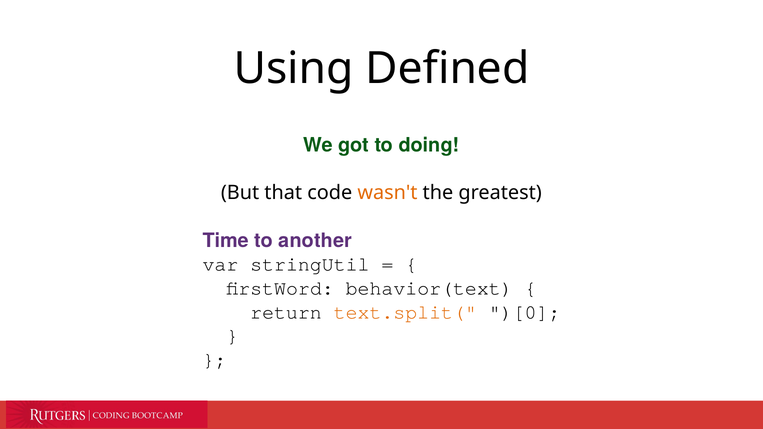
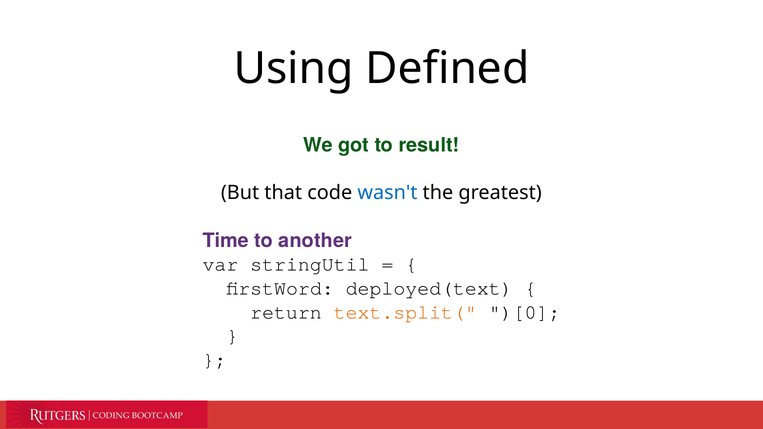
doing: doing -> result (429, 145)
wasn't colour: orange -> blue (387, 193)
behavior(text: behavior(text -> deployed(text (429, 288)
